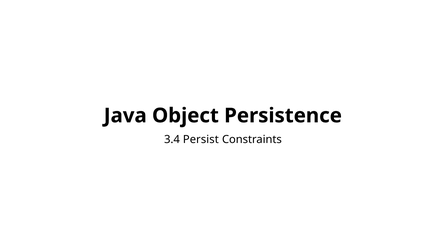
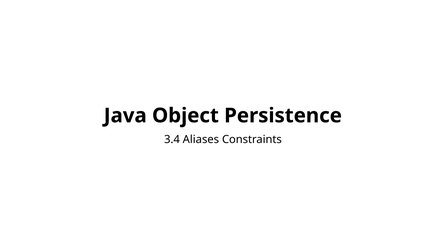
Persist: Persist -> Aliases (201, 139)
